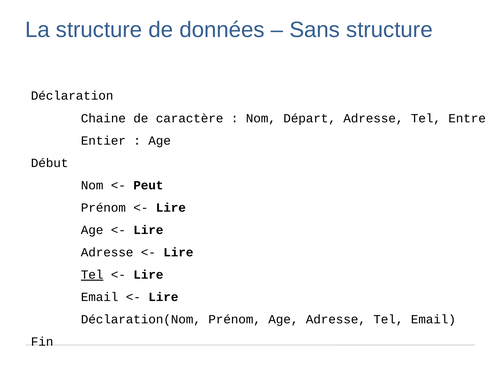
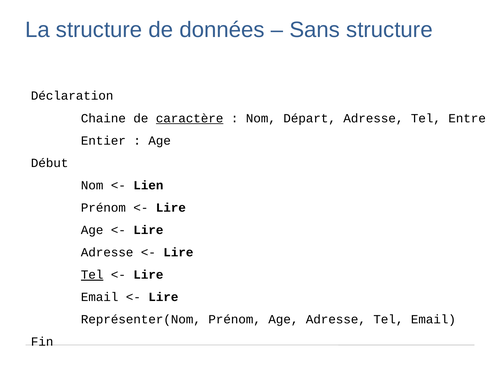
caractère underline: none -> present (190, 118)
Peut: Peut -> Lien (148, 185)
Déclaration(Nom: Déclaration(Nom -> Représenter(Nom (141, 319)
